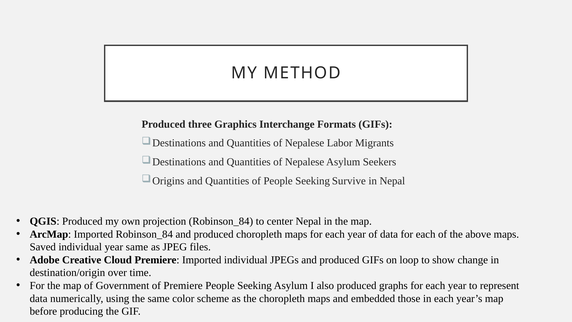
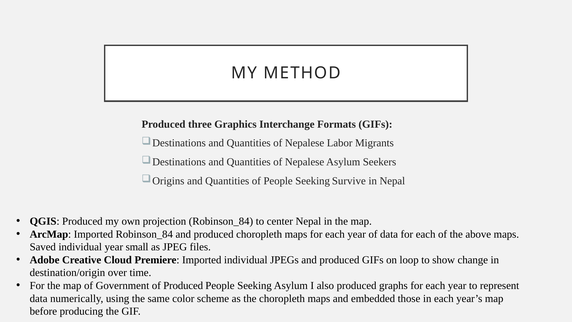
year same: same -> small (137, 247)
of Premiere: Premiere -> Produced (183, 285)
